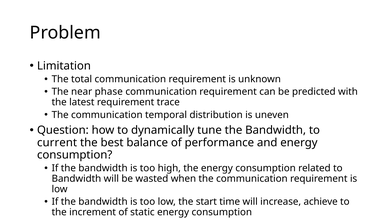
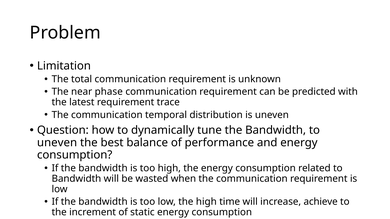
current: current -> uneven (57, 143)
the start: start -> high (206, 202)
